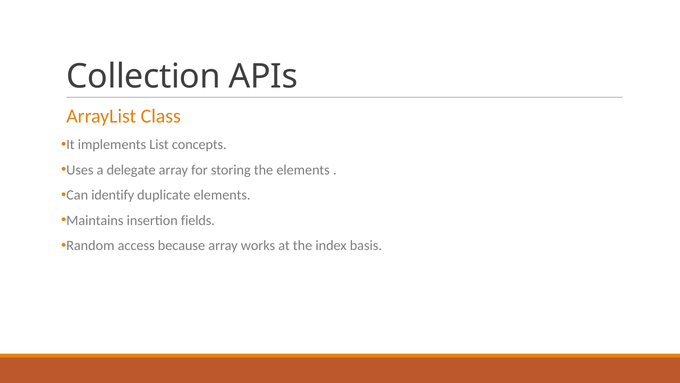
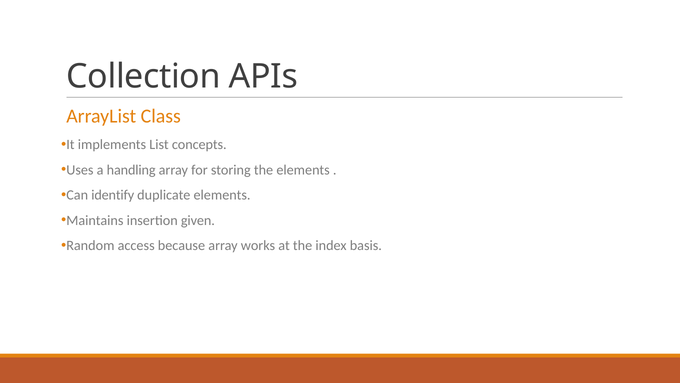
delegate: delegate -> handling (131, 170)
fields: fields -> given (198, 220)
